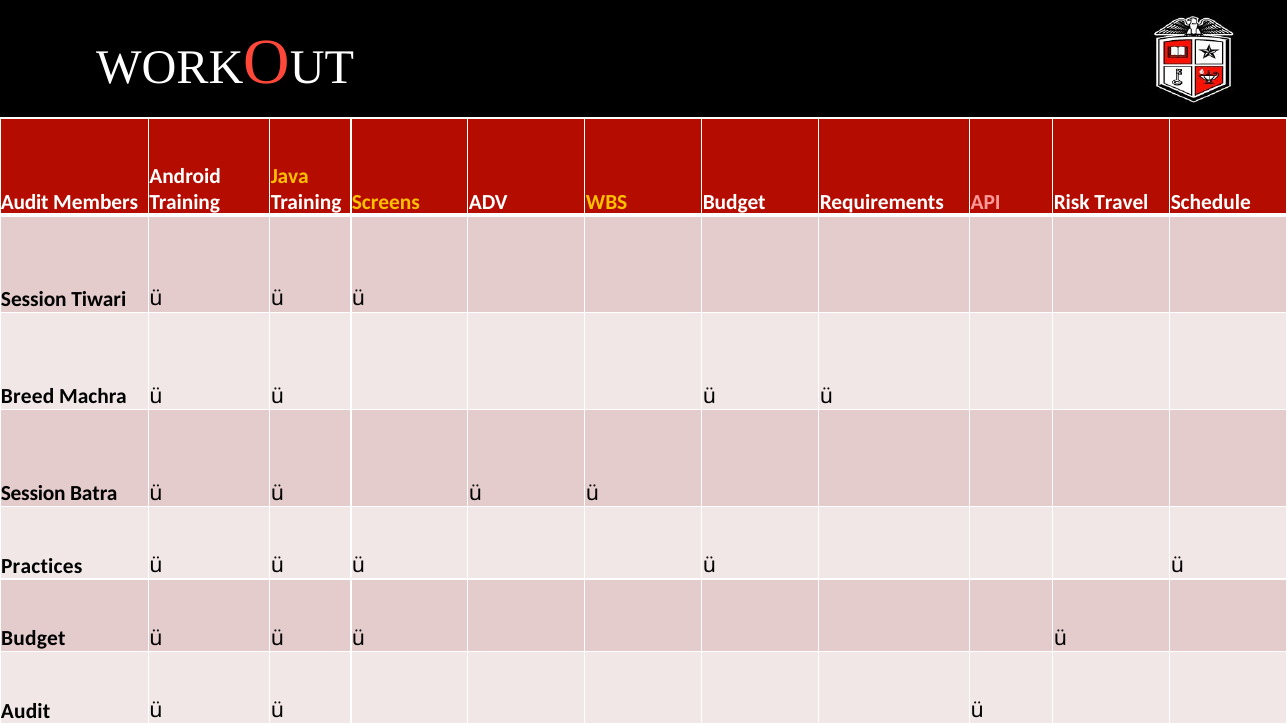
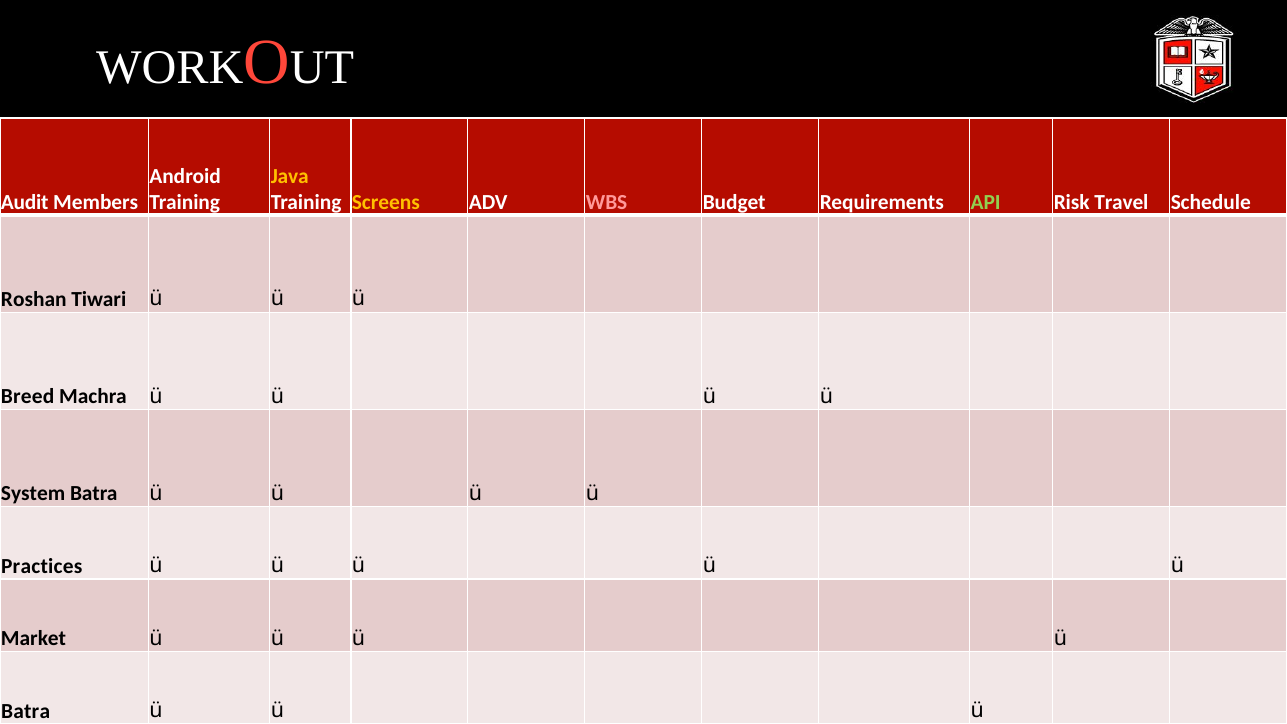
WBS colour: yellow -> pink (607, 202)
API colour: pink -> light green (986, 202)
Session: Session -> Roshan (34, 299)
Session: Session -> System (33, 494)
Budget: Budget -> Market (34, 638)
Audit: Audit -> Batra (26, 711)
